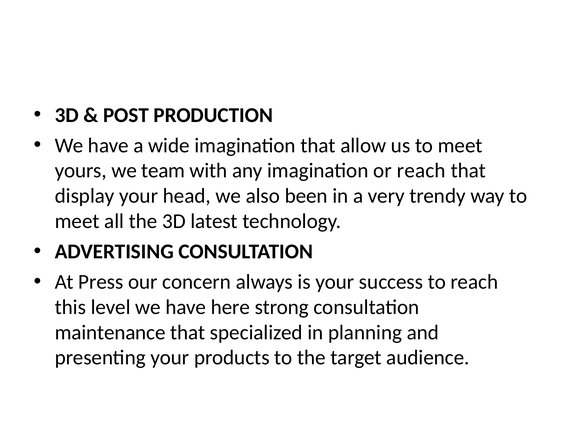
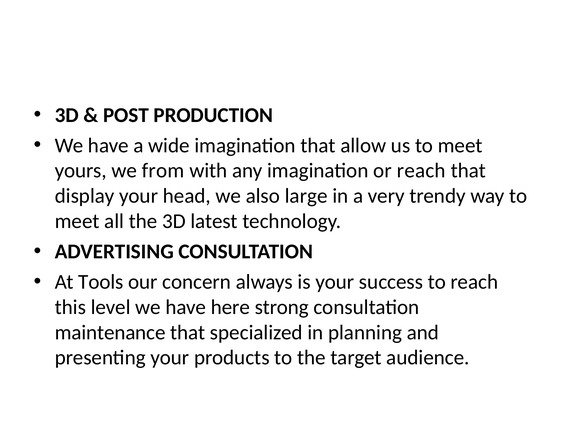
team: team -> from (163, 171)
been: been -> large (306, 196)
Press: Press -> Tools (101, 282)
